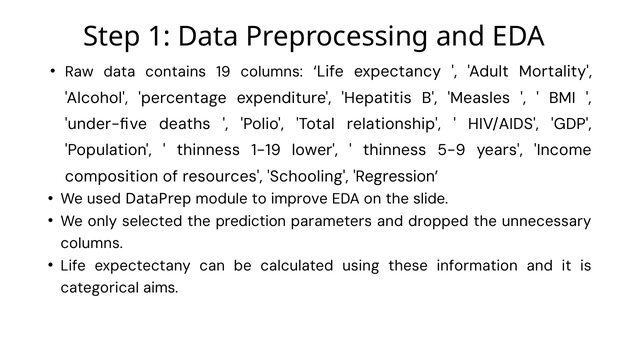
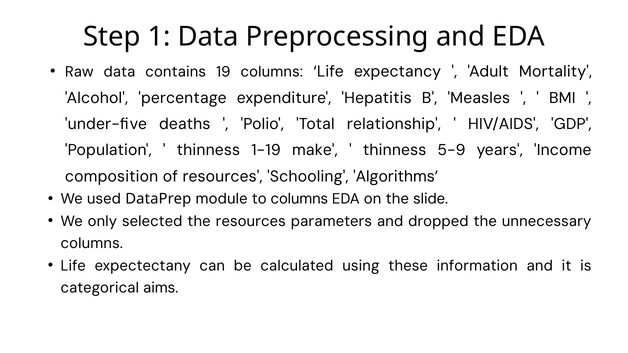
lower: lower -> make (315, 150)
Regression: Regression -> Algorithms (396, 176)
to improve: improve -> columns (299, 199)
the prediction: prediction -> resources (251, 221)
